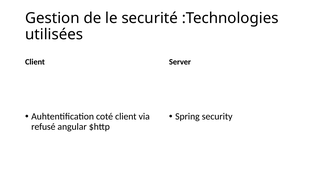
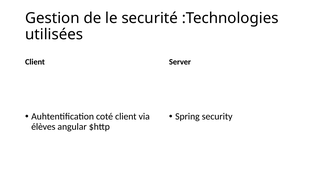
refusé: refusé -> élèves (43, 127)
